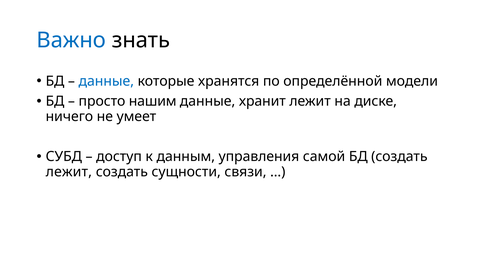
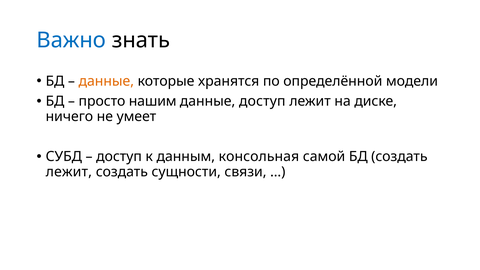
данные colour: blue -> orange (106, 81)
данные хранит: хранит -> доступ (262, 101)
управления: управления -> консольная (259, 157)
